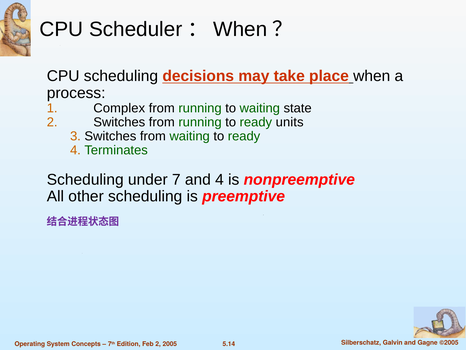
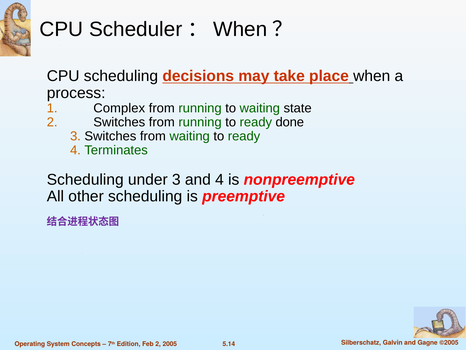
units: units -> done (290, 122)
under 7: 7 -> 3 (176, 179)
